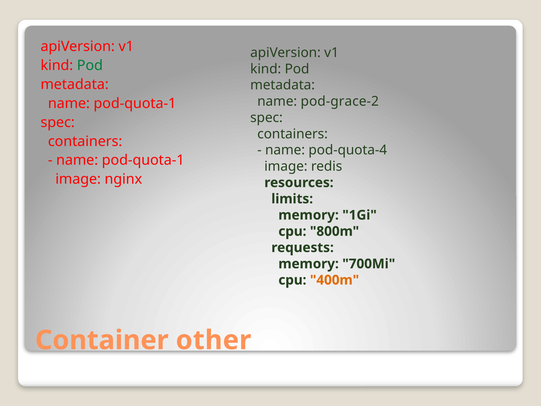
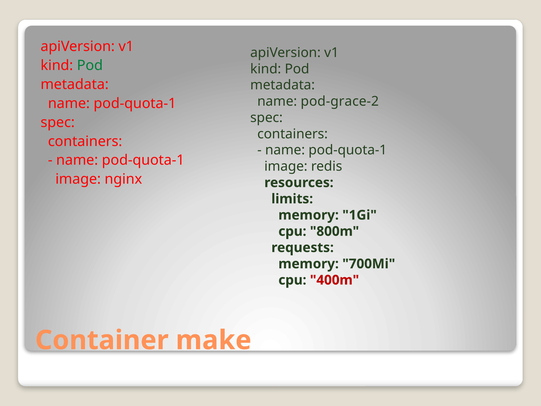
pod-quota-4: pod-quota-4 -> pod-quota-1 (348, 150)
400m colour: orange -> red (335, 280)
other: other -> make (214, 340)
